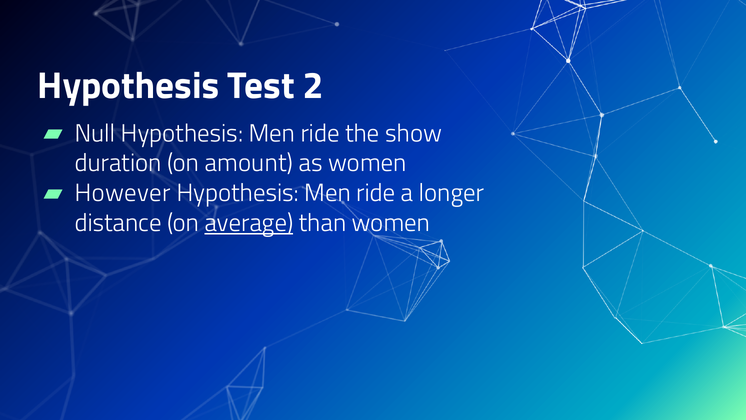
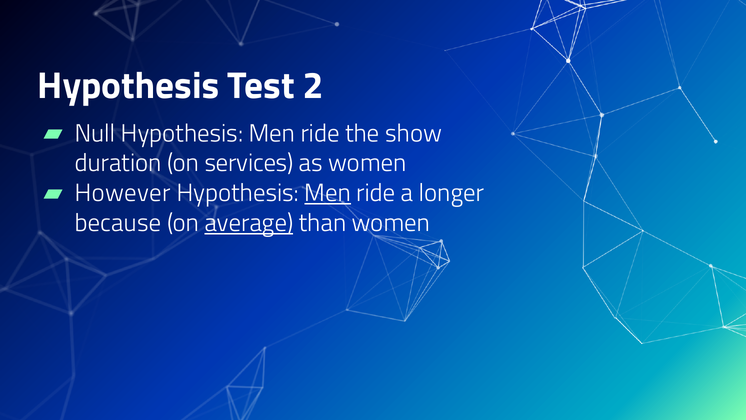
amount: amount -> services (249, 163)
Men underline: none -> present (328, 193)
distance: distance -> because (118, 223)
